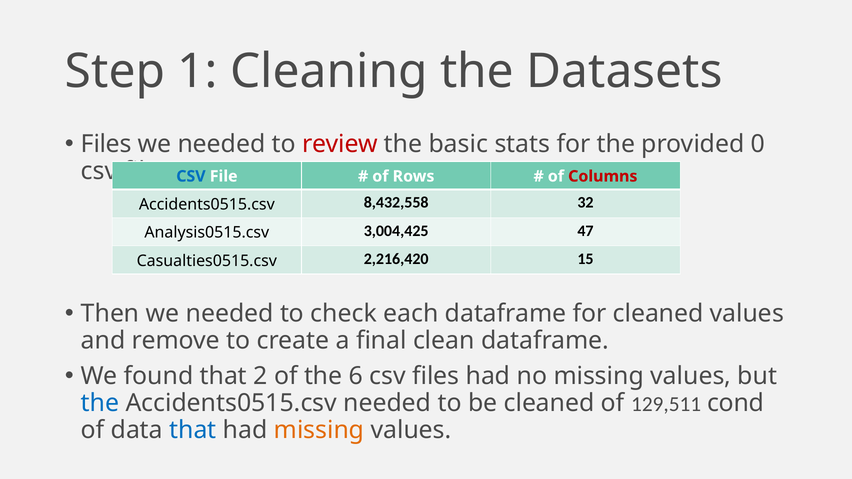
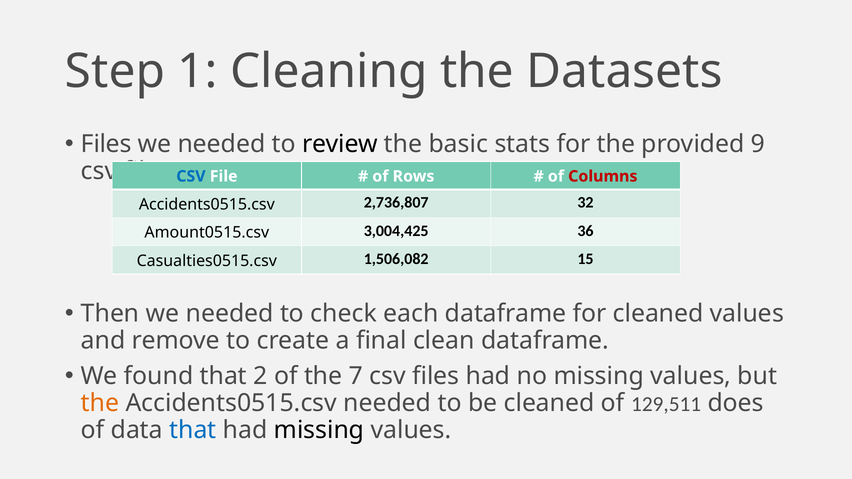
review colour: red -> black (340, 144)
0: 0 -> 9 (758, 144)
8,432,558: 8,432,558 -> 2,736,807 (396, 203)
Analysis0515.csv: Analysis0515.csv -> Amount0515.csv (207, 233)
47: 47 -> 36 (585, 231)
2,216,420: 2,216,420 -> 1,506,082 (396, 259)
6: 6 -> 7 (356, 376)
the colour: blue -> orange (100, 403)
cond: cond -> does (735, 403)
missing colour: orange -> black (319, 430)
